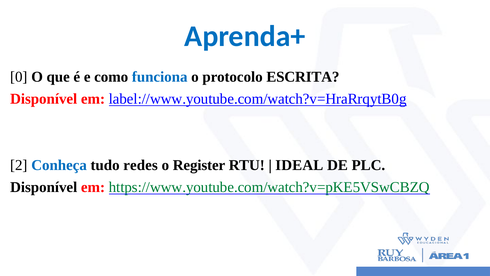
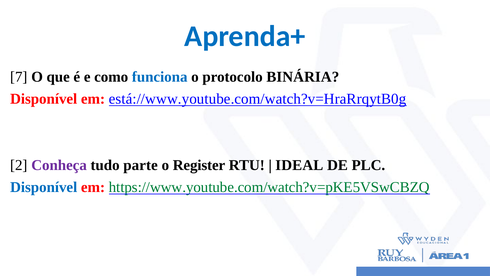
0: 0 -> 7 (19, 77)
ESCRITA: ESCRITA -> BINÁRIA (303, 77)
label://www.youtube.com/watch?v=HraRrqytB0g: label://www.youtube.com/watch?v=HraRrqytB0g -> está://www.youtube.com/watch?v=HraRrqytB0g (258, 99)
Conheça colour: blue -> purple (59, 165)
redes: redes -> parte (141, 165)
Disponível colour: black -> blue (44, 187)
